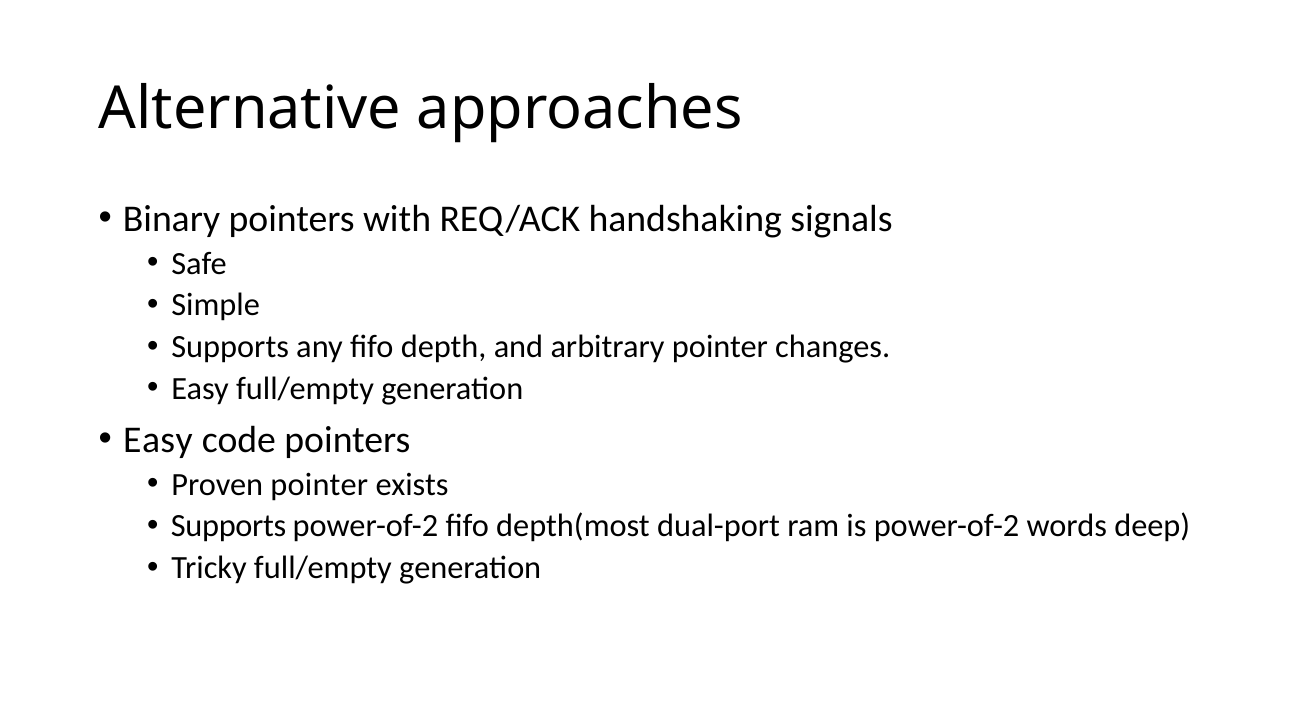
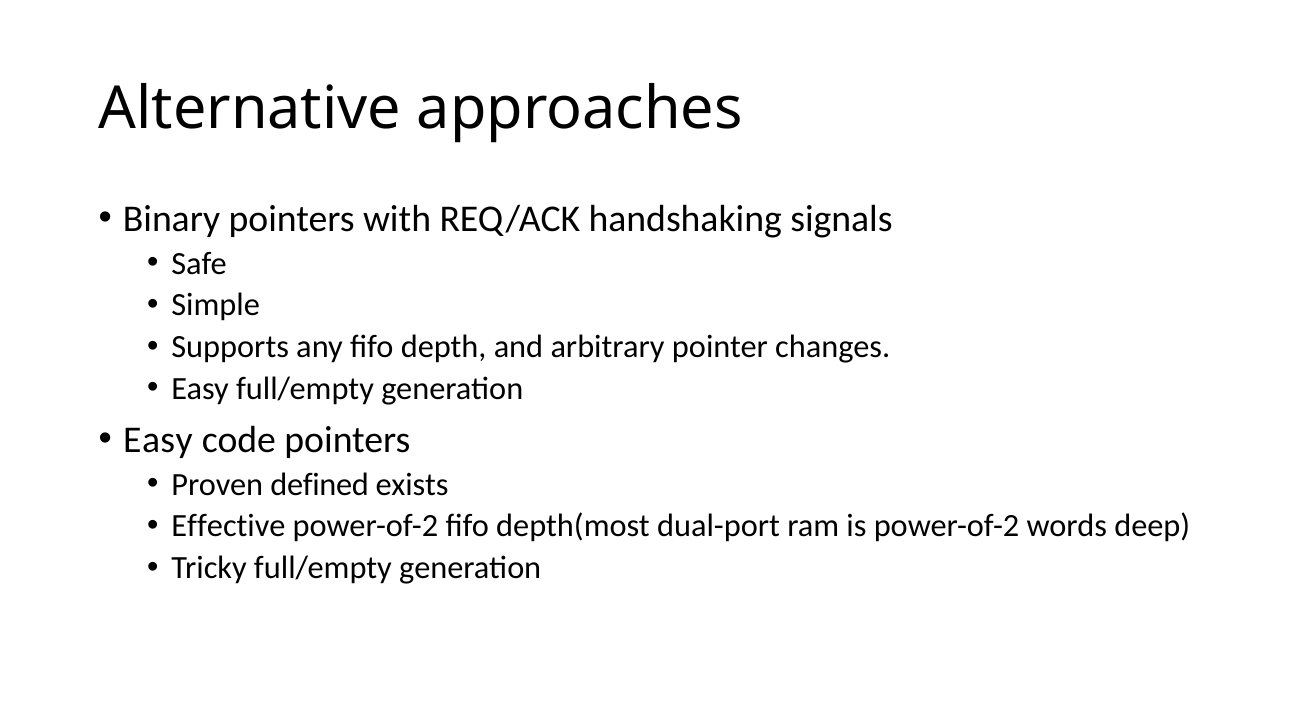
Proven pointer: pointer -> defined (320, 484)
Supports: Supports -> Effective (228, 526)
